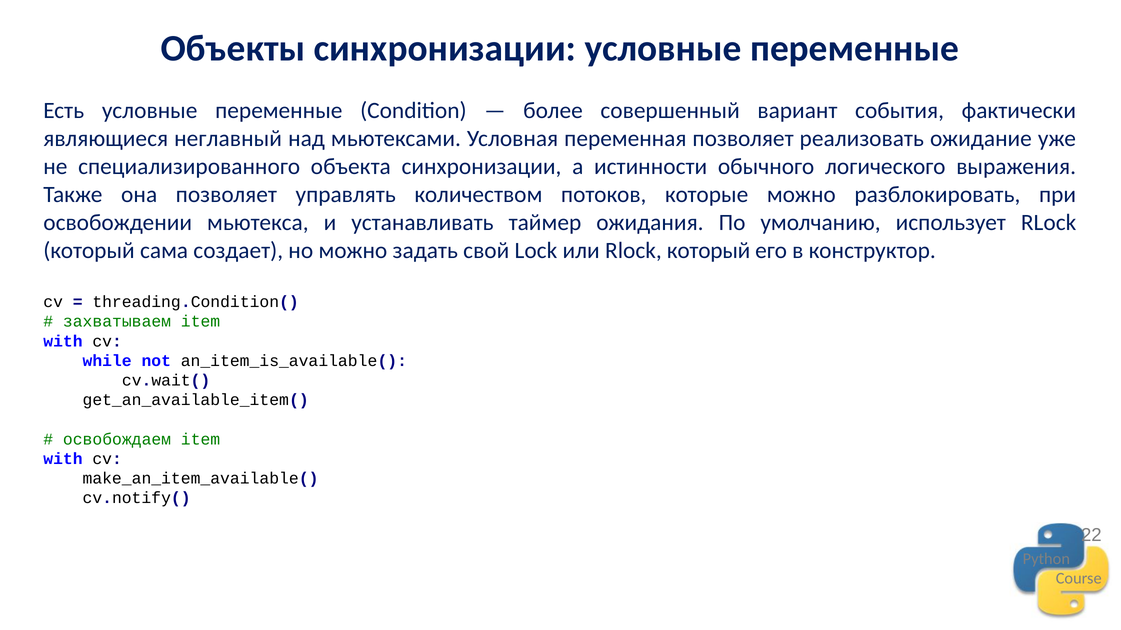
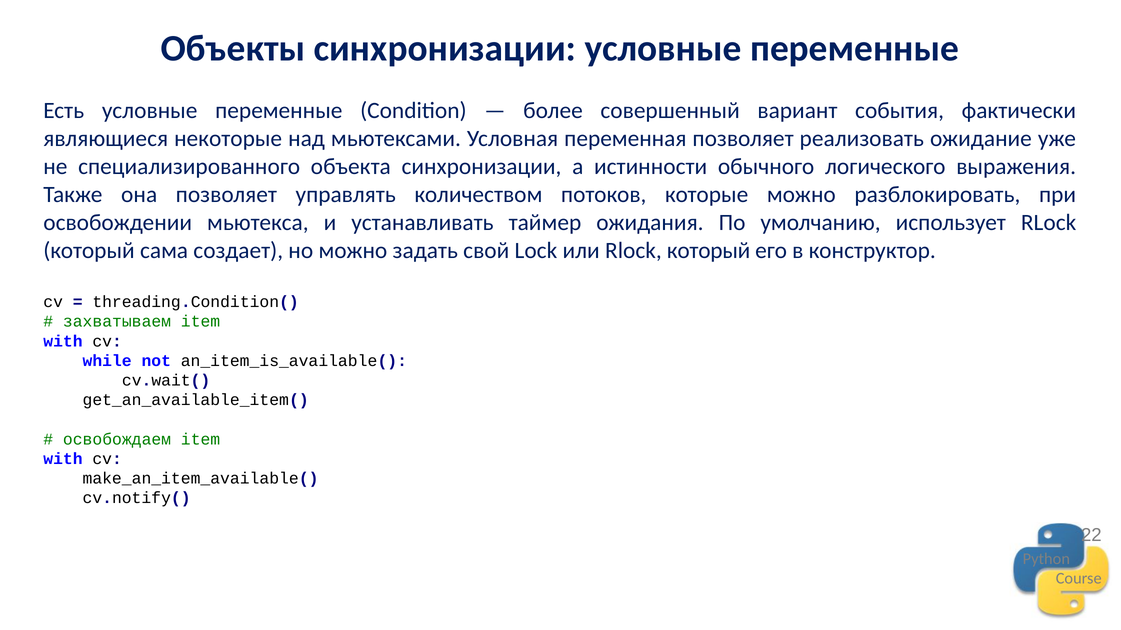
неглавный: неглавный -> некоторые (228, 139)
